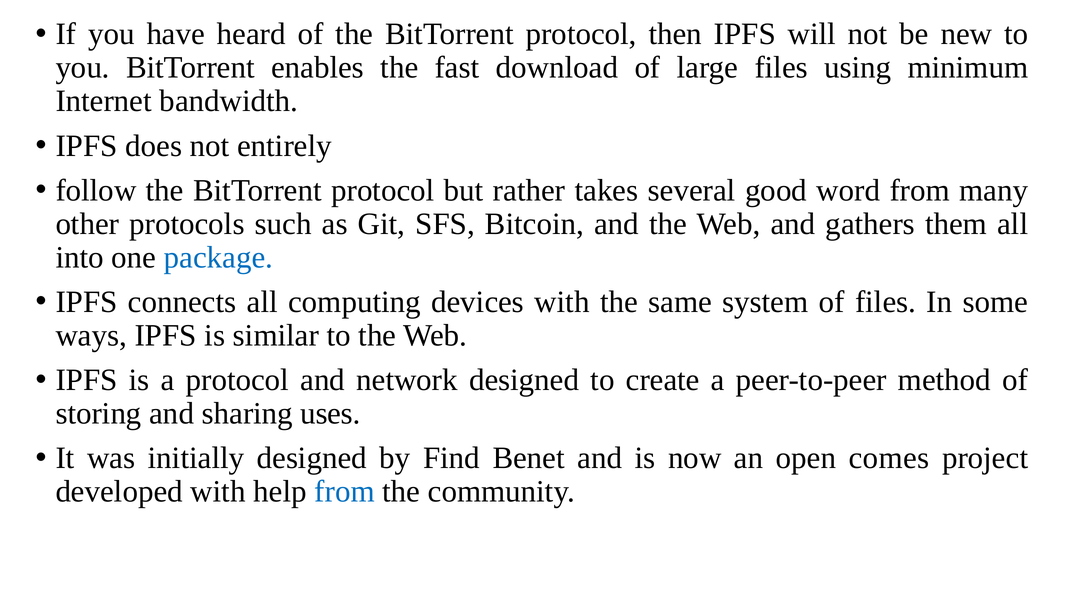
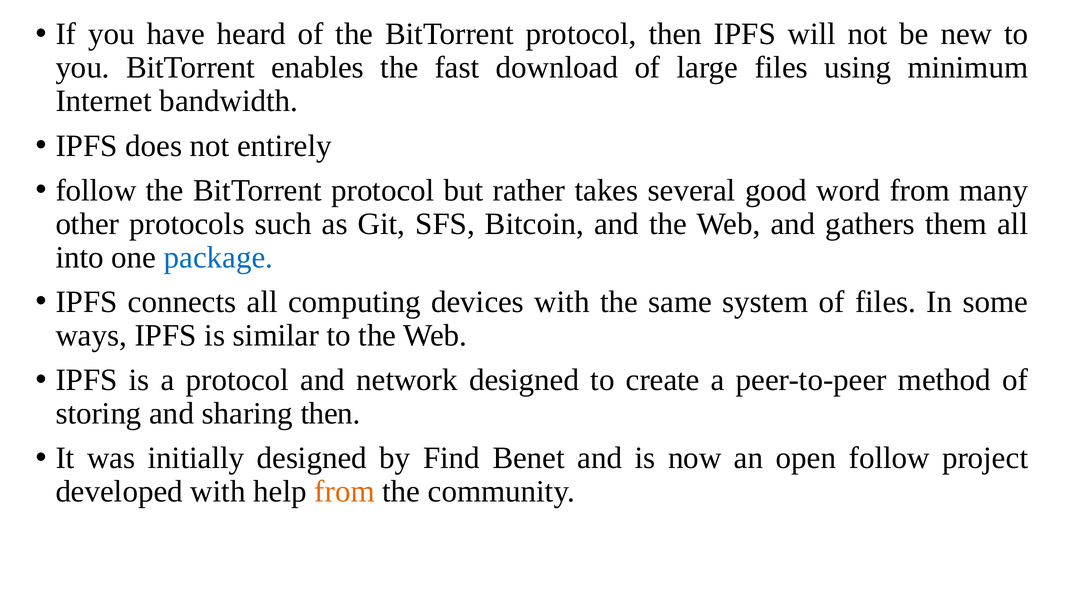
sharing uses: uses -> then (330, 414)
open comes: comes -> follow (889, 458)
from colour: blue -> orange (345, 492)
